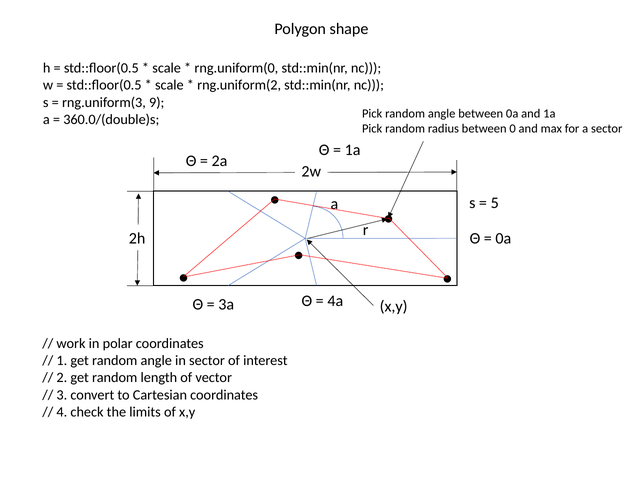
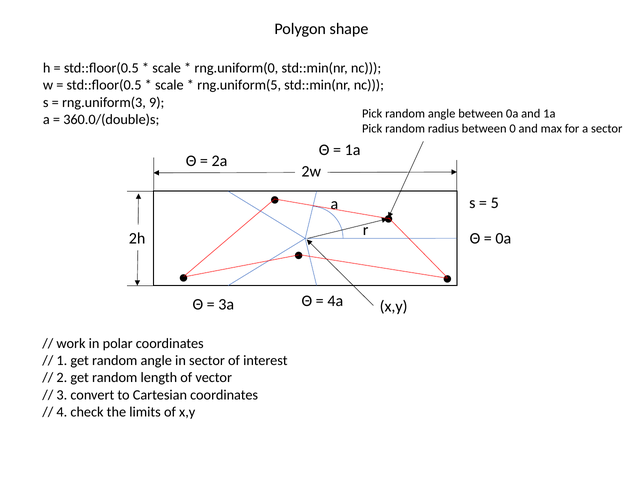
rng.uniform(2: rng.uniform(2 -> rng.uniform(5 (239, 85)
